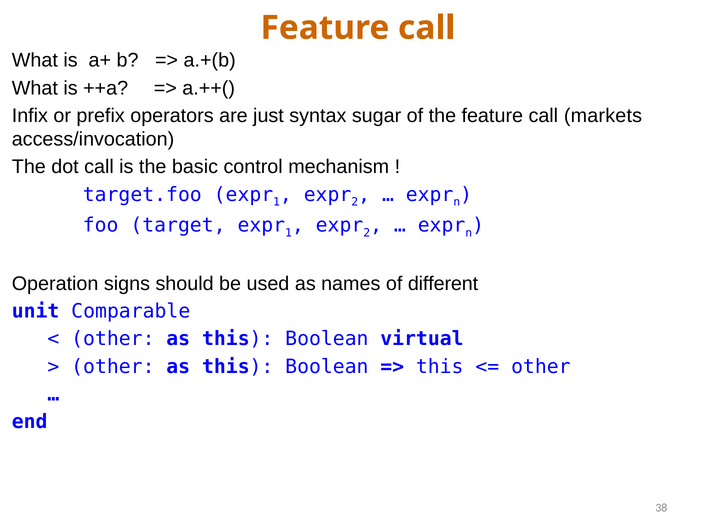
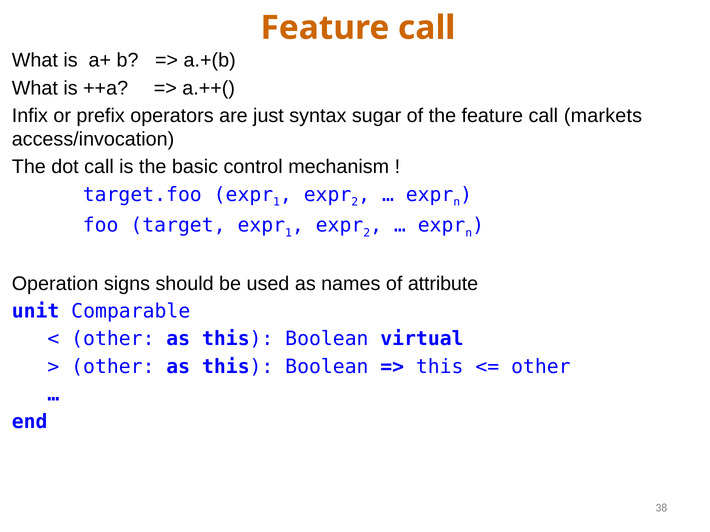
different: different -> attribute (443, 284)
